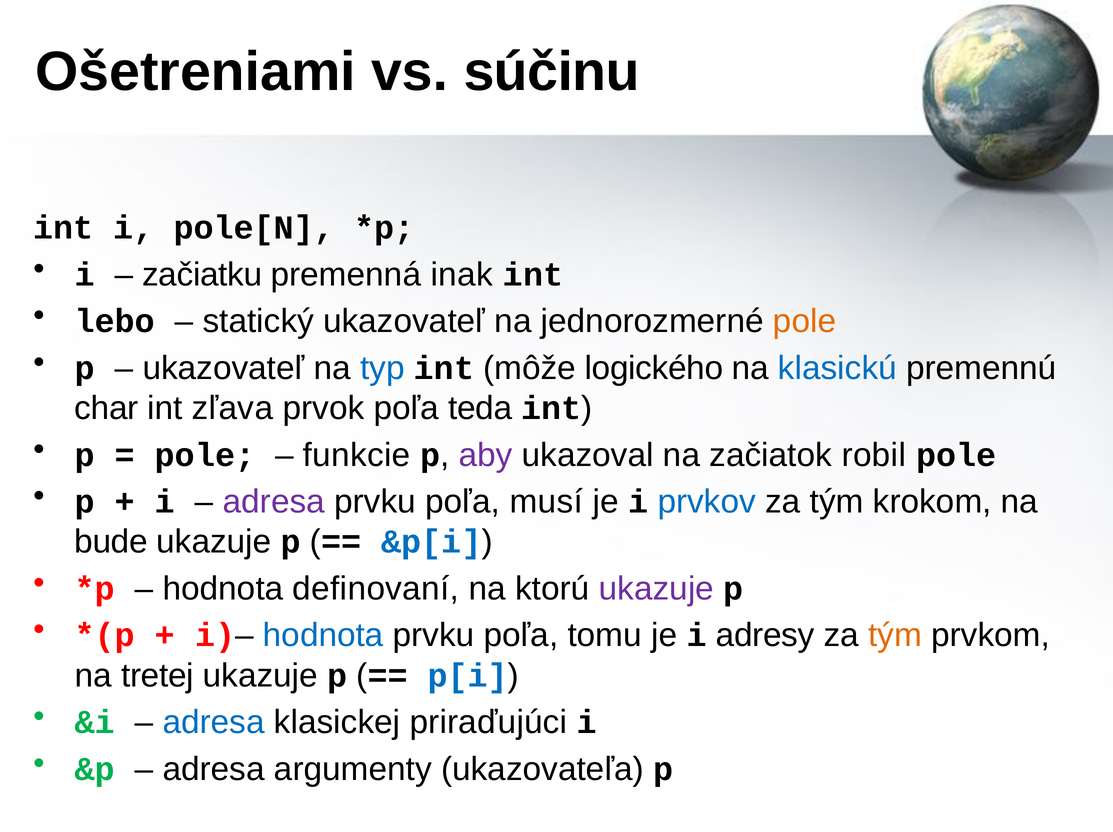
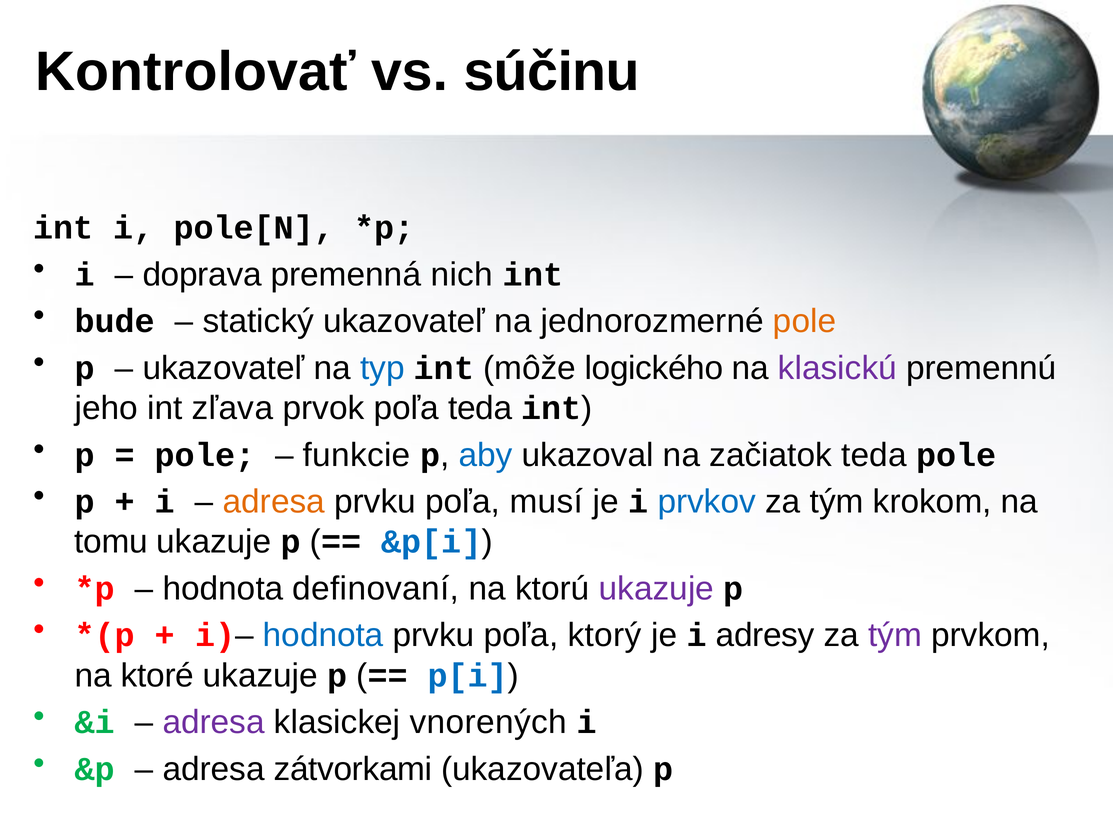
Ošetreniami: Ošetreniami -> Kontrolovať (195, 72)
začiatku: začiatku -> doprava (202, 275)
inak: inak -> nich (462, 275)
lebo: lebo -> bude (115, 321)
klasickú colour: blue -> purple (837, 368)
char: char -> jeho (106, 408)
aby colour: purple -> blue (486, 455)
začiatok robil: robil -> teda (874, 455)
adresa colour: purple -> orange (274, 502)
bude: bude -> tomu (111, 542)
tomu: tomu -> ktorý (605, 636)
tým colour: orange -> purple (895, 636)
tretej: tretej -> ktoré (157, 676)
adresa colour: blue -> purple (214, 722)
priraďujúci: priraďujúci -> vnorených (488, 722)
argumenty: argumenty -> zátvorkami (353, 769)
